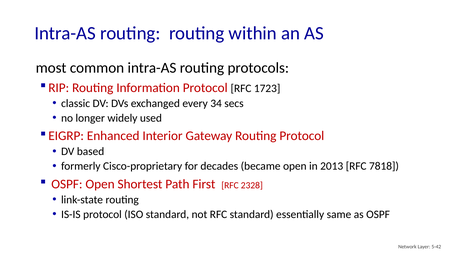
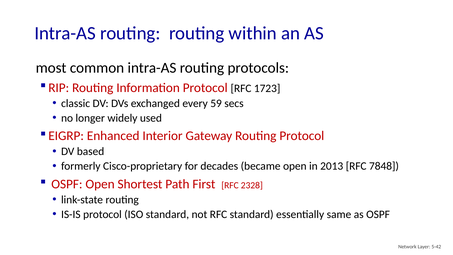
34: 34 -> 59 (216, 103)
7818: 7818 -> 7848 (384, 166)
